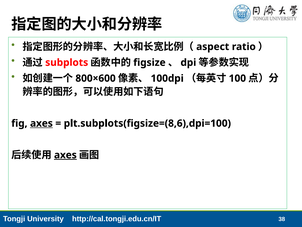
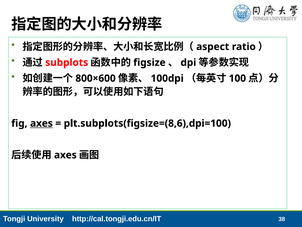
axes underline: present -> none (65, 155)
